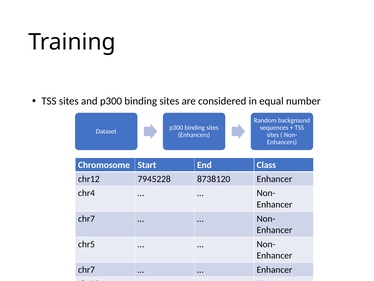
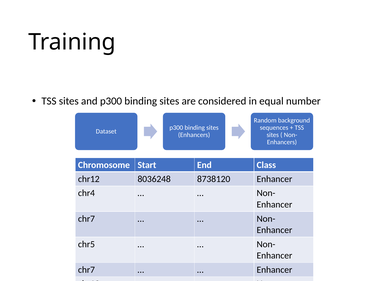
7945228: 7945228 -> 8036248 (154, 179)
